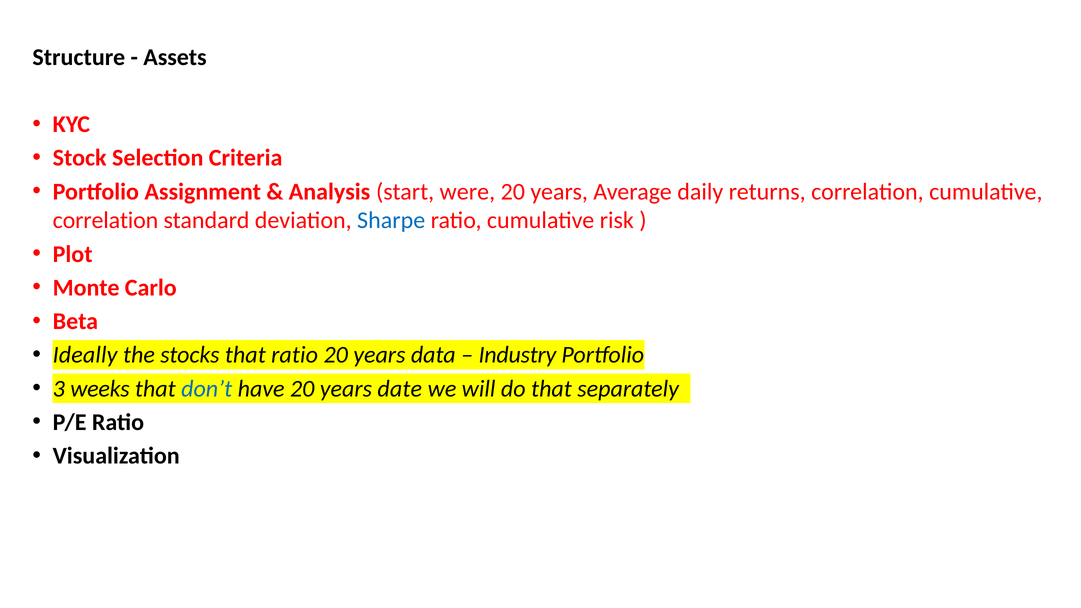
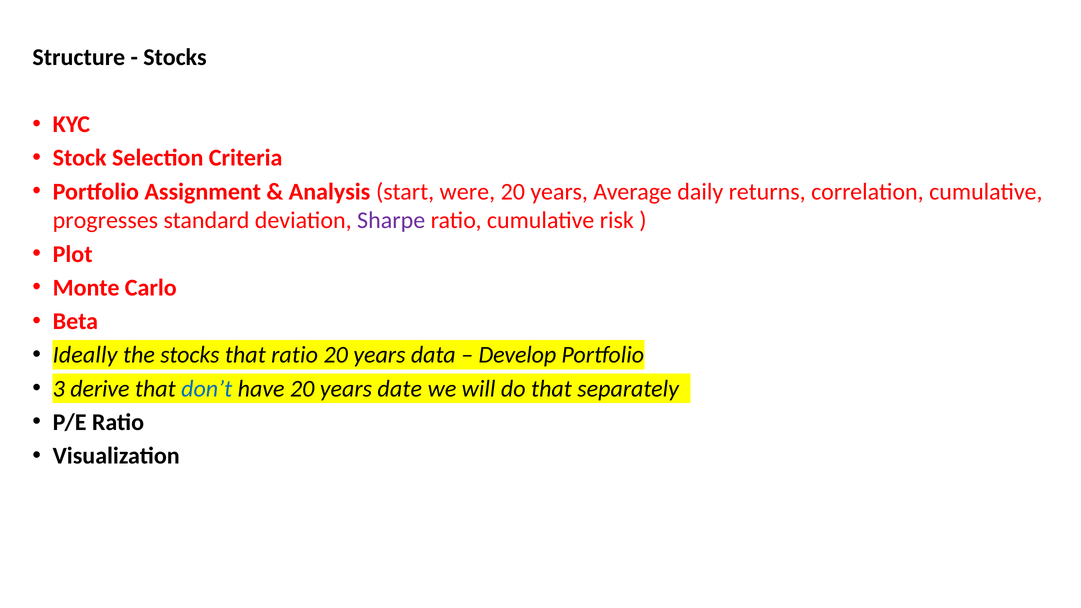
Assets: Assets -> Stocks (175, 57)
correlation: correlation -> progresses (105, 220)
Sharpe colour: blue -> purple (391, 220)
Industry: Industry -> Develop (517, 355)
weeks: weeks -> derive (100, 389)
